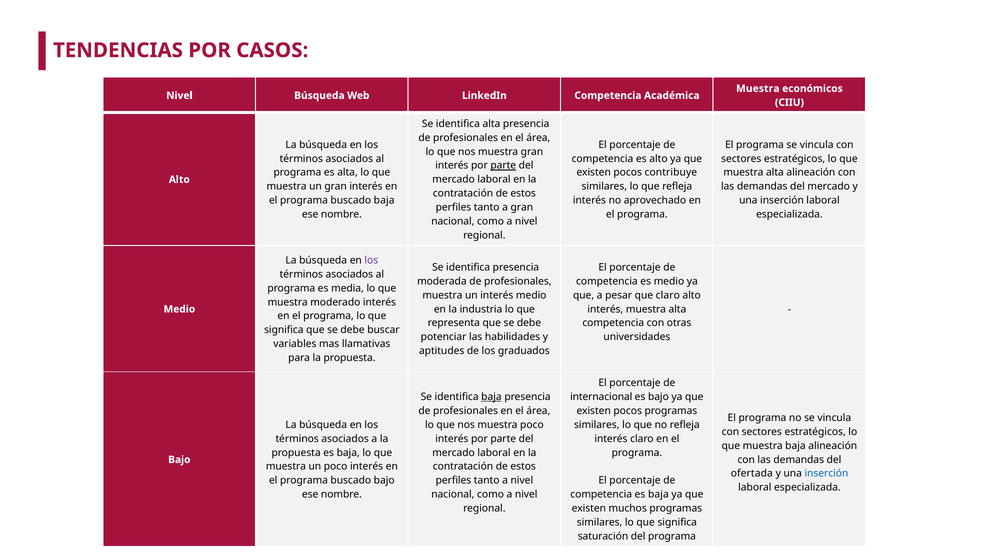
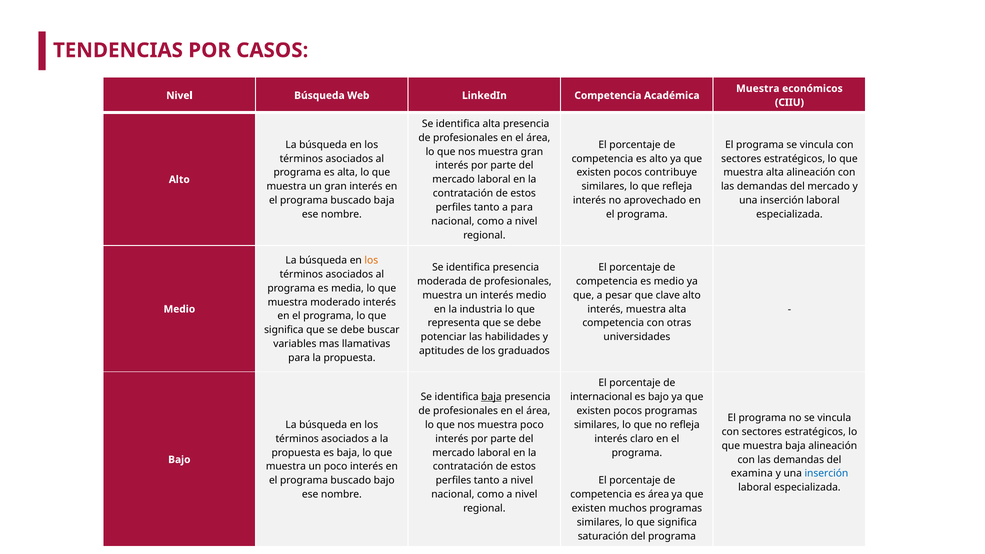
parte underline: present -> none (503, 166)
a gran: gran -> para (522, 207)
los colour: purple -> orange (371, 260)
que claro: claro -> clave (668, 295)
ofertada: ofertada -> examina (752, 474)
competencia es baja: baja -> área (659, 494)
